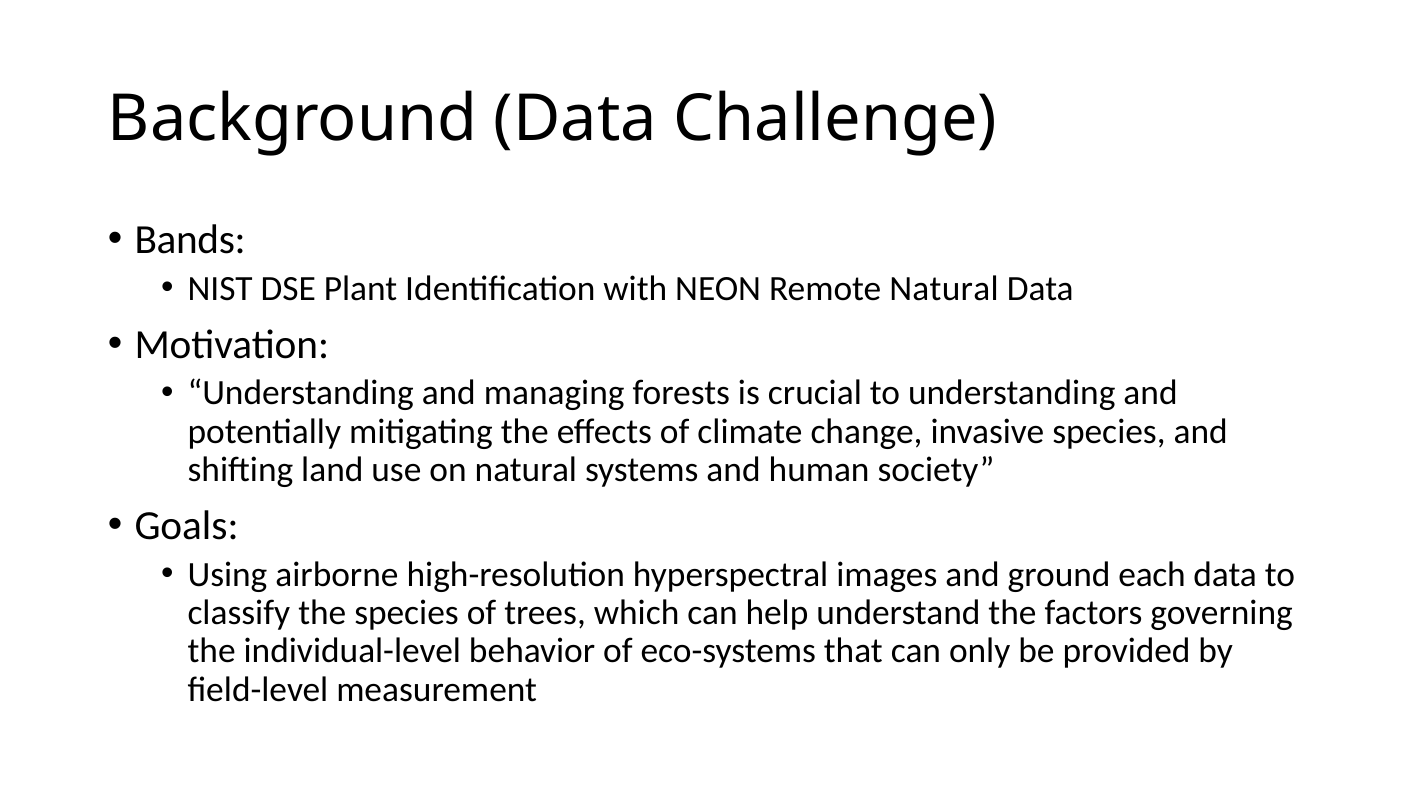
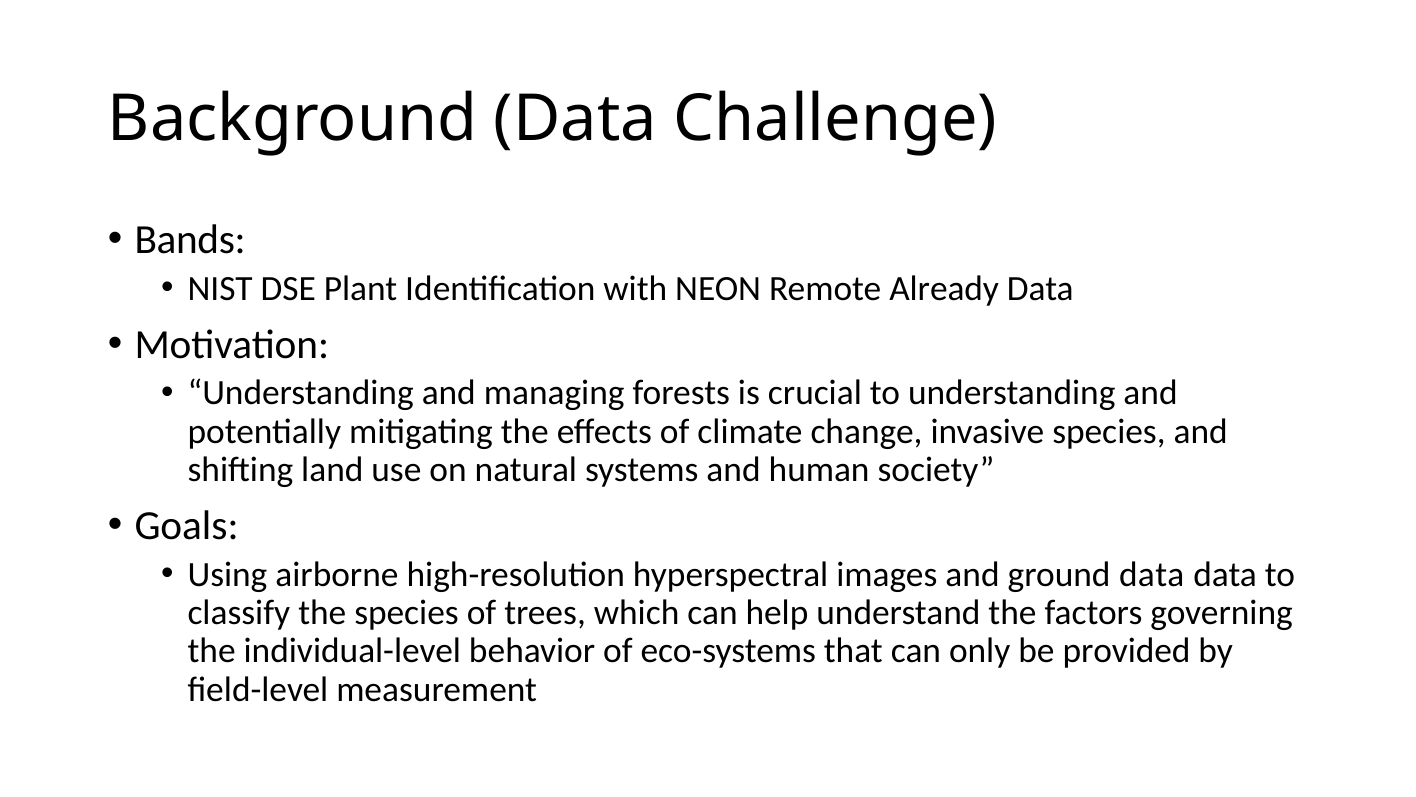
Remote Natural: Natural -> Already (944, 288)
ground each: each -> data (1152, 574)
